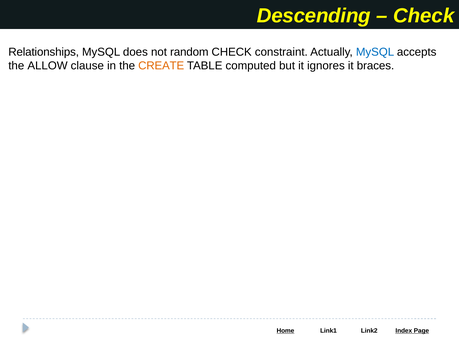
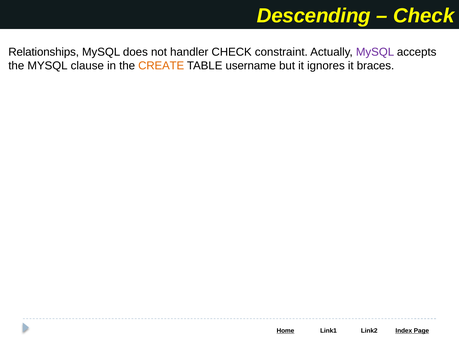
random: random -> handler (189, 52)
MySQL colour: blue -> purple (375, 52)
the ALLOW: ALLOW -> MYSQL (48, 66)
computed: computed -> username (251, 66)
